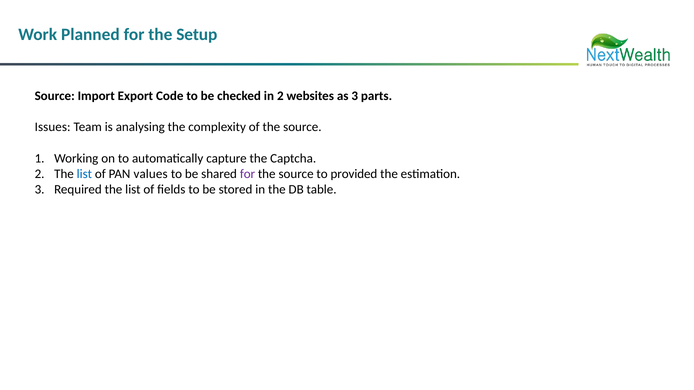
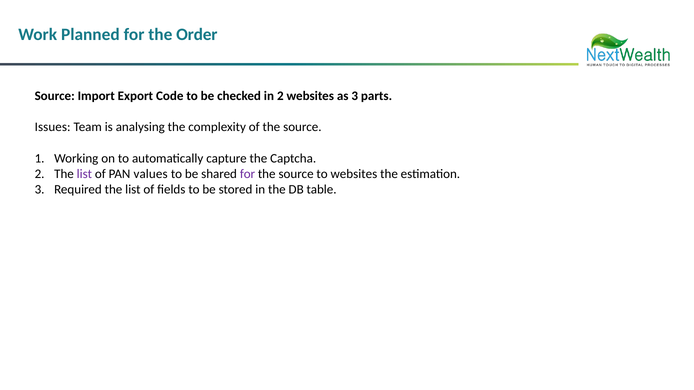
Setup: Setup -> Order (197, 35)
list colour: blue -> purple (84, 174)
to provided: provided -> websites (354, 174)
